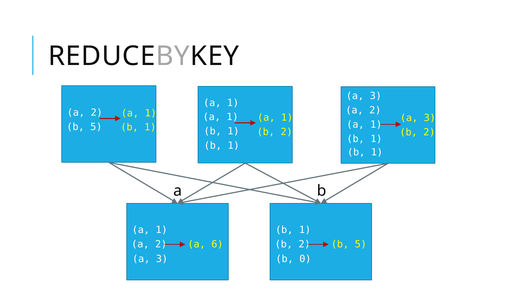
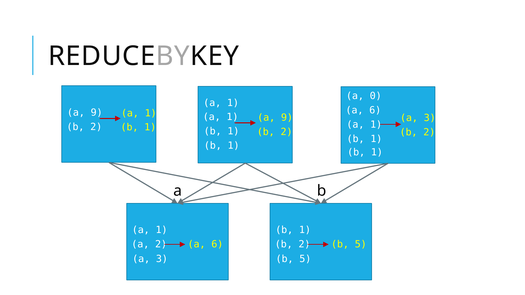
3: 3 -> 0 (376, 96)
2: 2 -> 6 (375, 110)
2: 2 -> 9 (97, 113)
1: 1 -> 9 (287, 118)
5: 5 -> 2 (96, 127)
0: 0 -> 5 (305, 259)
